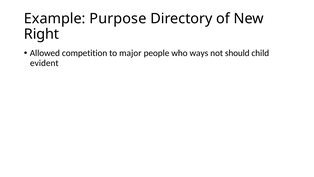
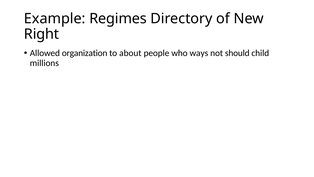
Purpose: Purpose -> Regimes (118, 19)
competition: competition -> organization (85, 53)
major: major -> about (130, 53)
evident: evident -> millions (44, 63)
